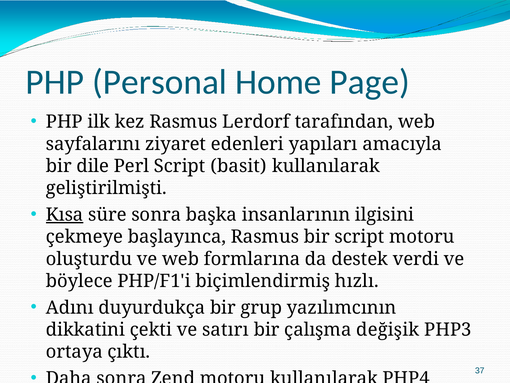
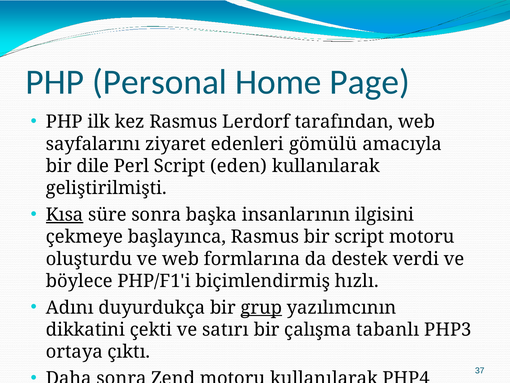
yapıları: yapıları -> gömülü (323, 144)
basit: basit -> eden (239, 166)
grup underline: none -> present (261, 307)
değişik: değişik -> tabanlı (388, 329)
